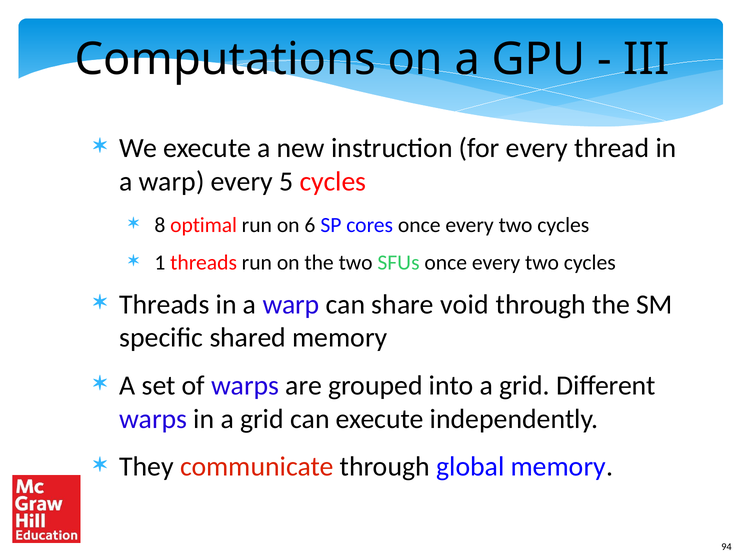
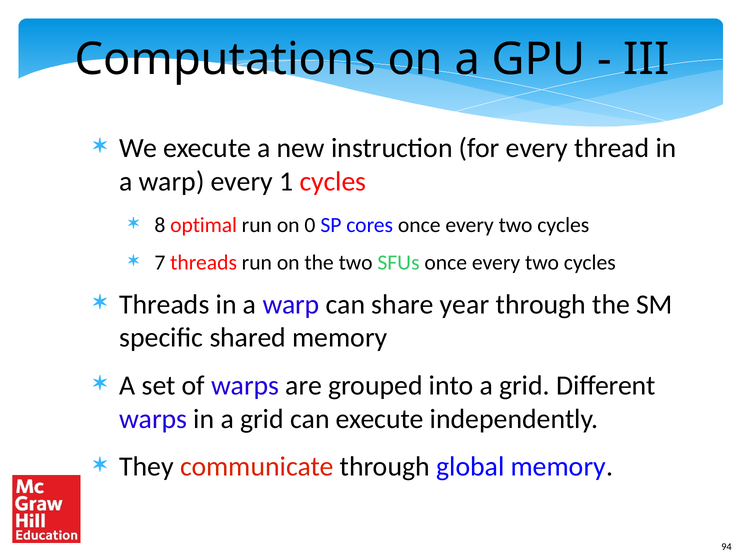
5: 5 -> 1 (286, 182)
6: 6 -> 0 (310, 225)
1: 1 -> 7 (160, 263)
void: void -> year (465, 305)
